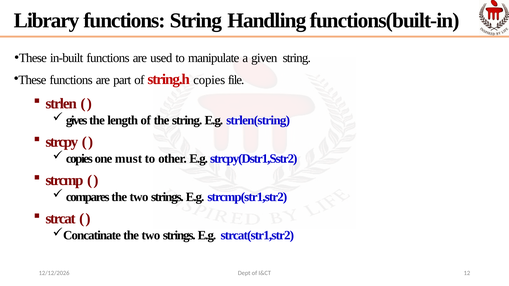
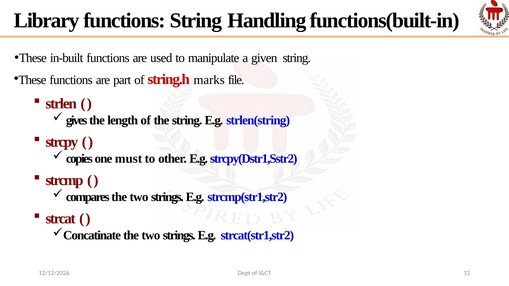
copies: copies -> marks (209, 80)
